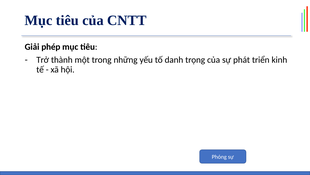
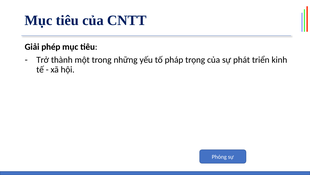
danh: danh -> pháp (174, 60)
